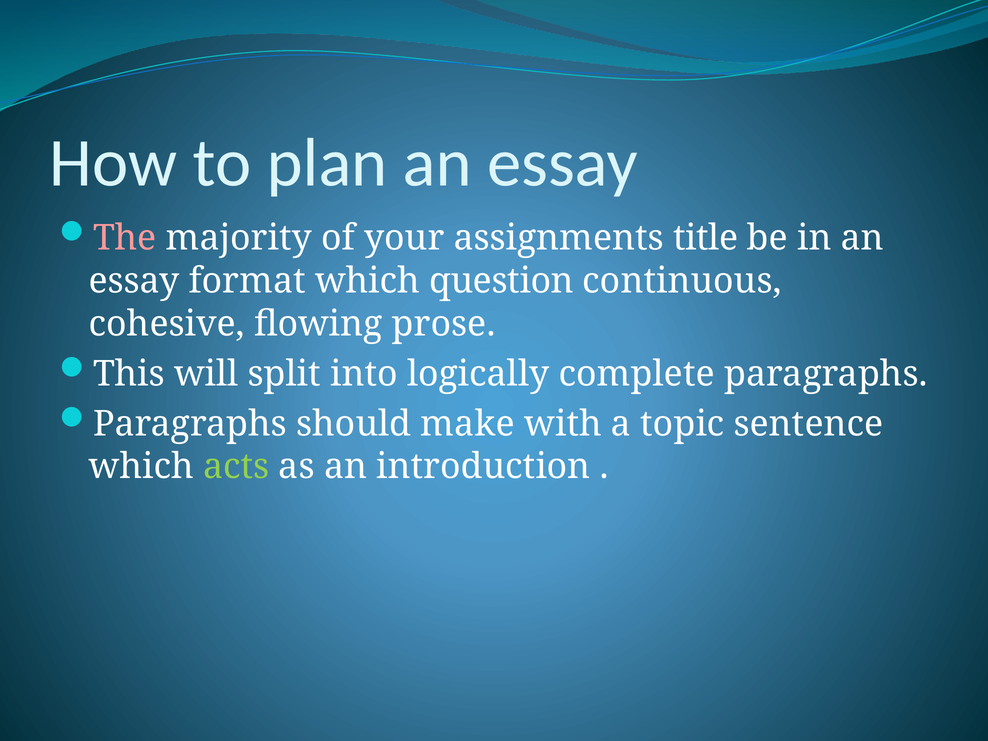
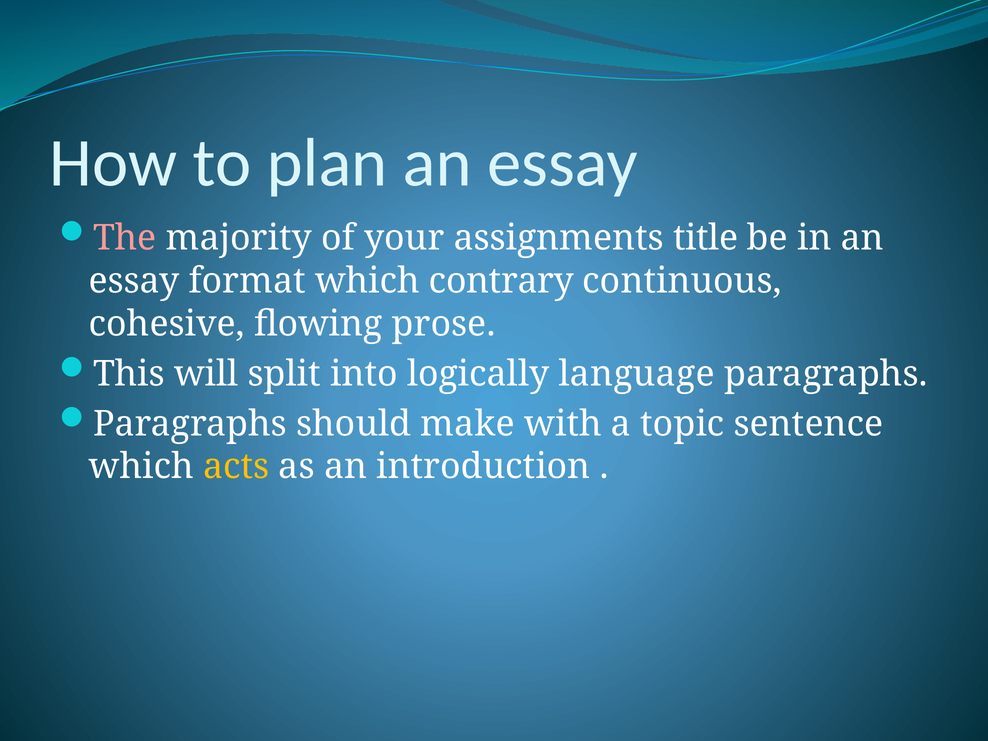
question: question -> contrary (501, 281)
complete: complete -> language (637, 374)
acts colour: light green -> yellow (236, 467)
